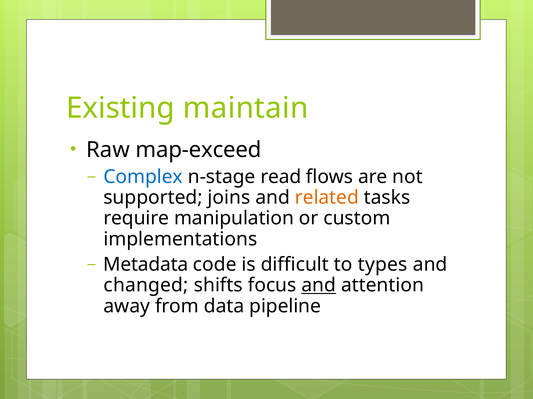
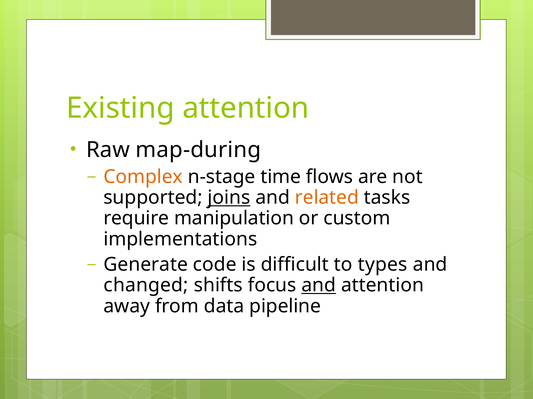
Existing maintain: maintain -> attention (246, 108)
map-exceed: map-exceed -> map-during (198, 150)
Complex colour: blue -> orange (143, 177)
read: read -> time (281, 177)
joins underline: none -> present (229, 198)
Metadata: Metadata -> Generate (146, 265)
